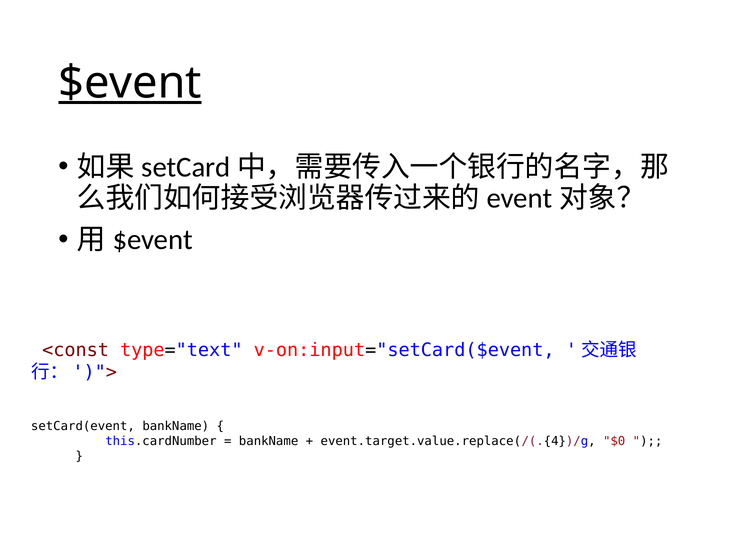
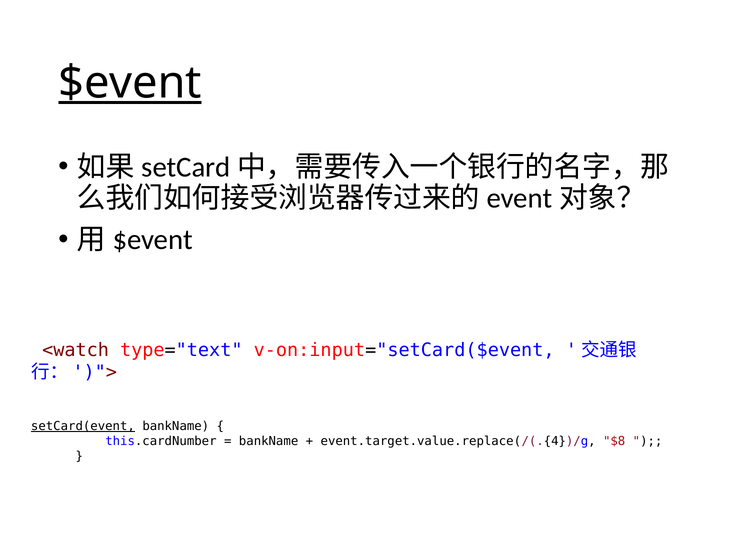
<const: <const -> <watch (76, 350)
setCard(event underline: none -> present (83, 426)
$0: $0 -> $8 (614, 441)
